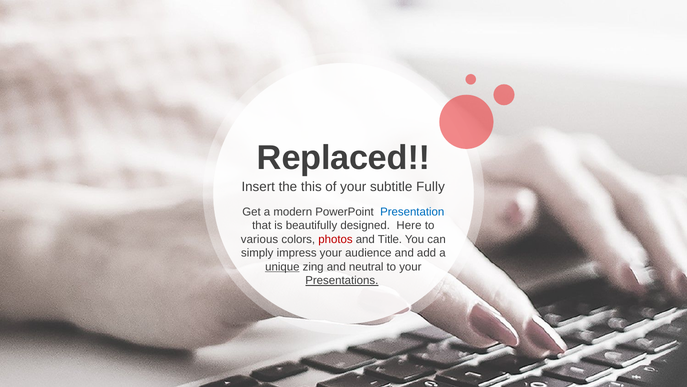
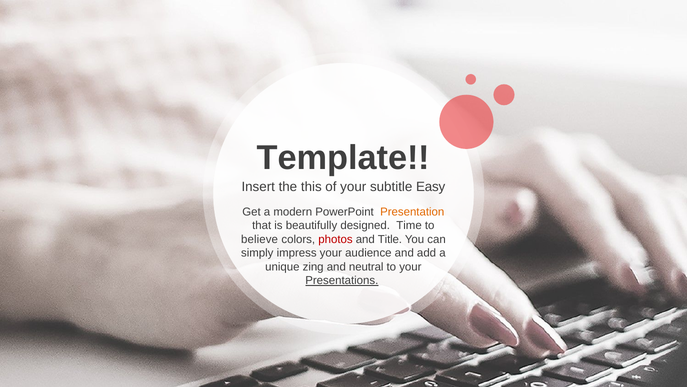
Replaced: Replaced -> Template (343, 158)
Fully: Fully -> Easy (431, 187)
Presentation colour: blue -> orange (412, 211)
Here: Here -> Time (409, 225)
various: various -> believe (260, 239)
unique underline: present -> none (282, 266)
